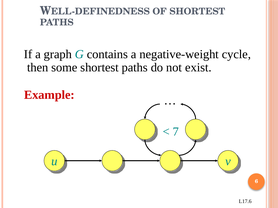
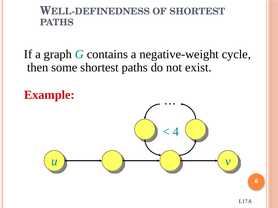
7: 7 -> 4 (176, 132)
